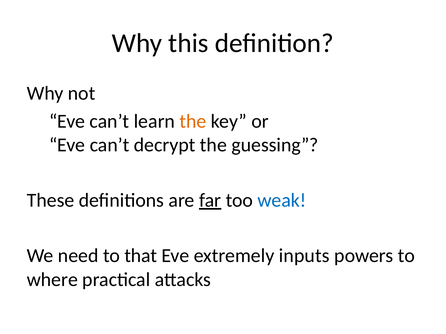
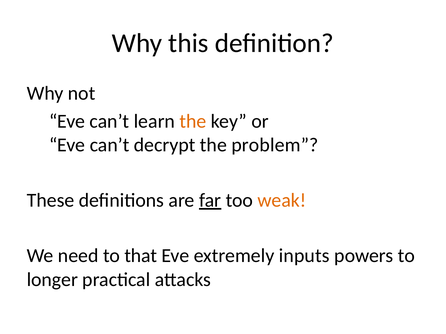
guessing: guessing -> problem (275, 145)
weak colour: blue -> orange (282, 201)
where: where -> longer (52, 280)
